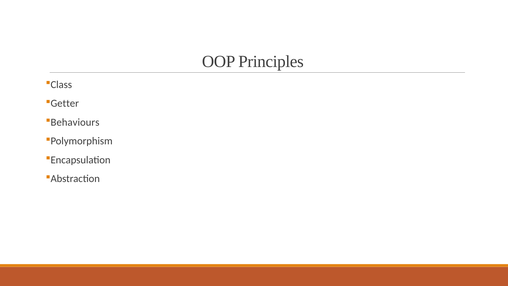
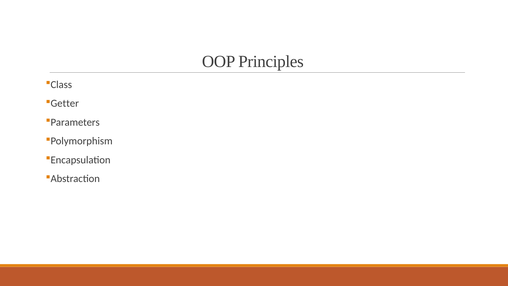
Behaviours: Behaviours -> Parameters (75, 122)
